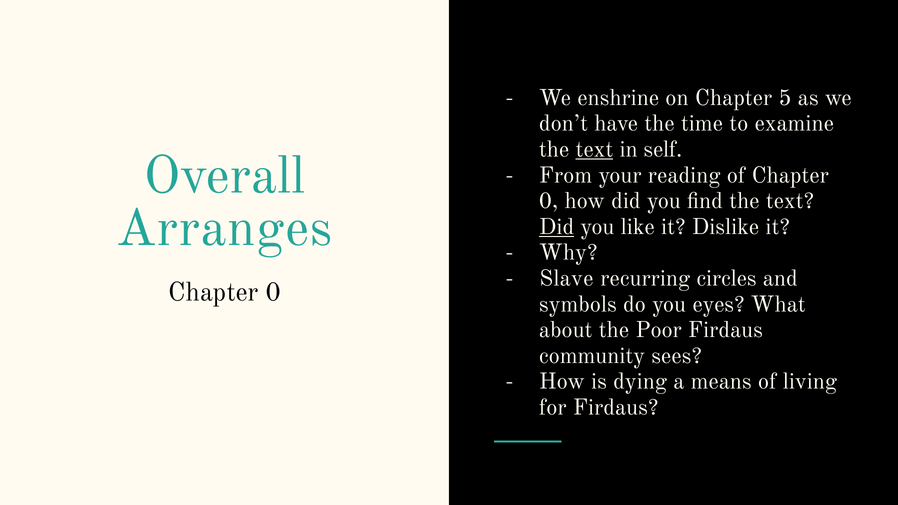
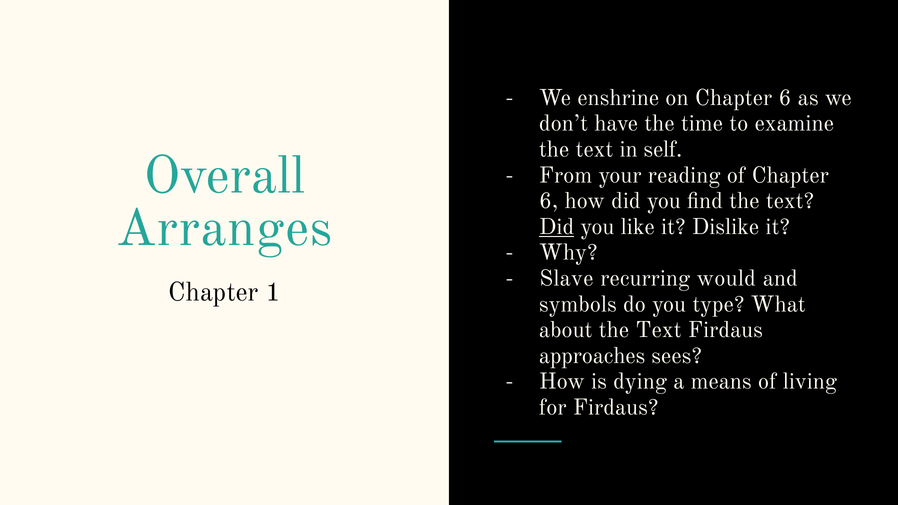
on Chapter 5: 5 -> 6 (785, 98)
text underline: present -> none (594, 149)
0: 0 -> 6 (549, 201)
circles: circles -> would (726, 278)
0: 0 -> 1 (273, 292)
eyes: eyes -> type (718, 304)
about the Poor: Poor -> Text (659, 330)
community: community -> approaches (592, 356)
